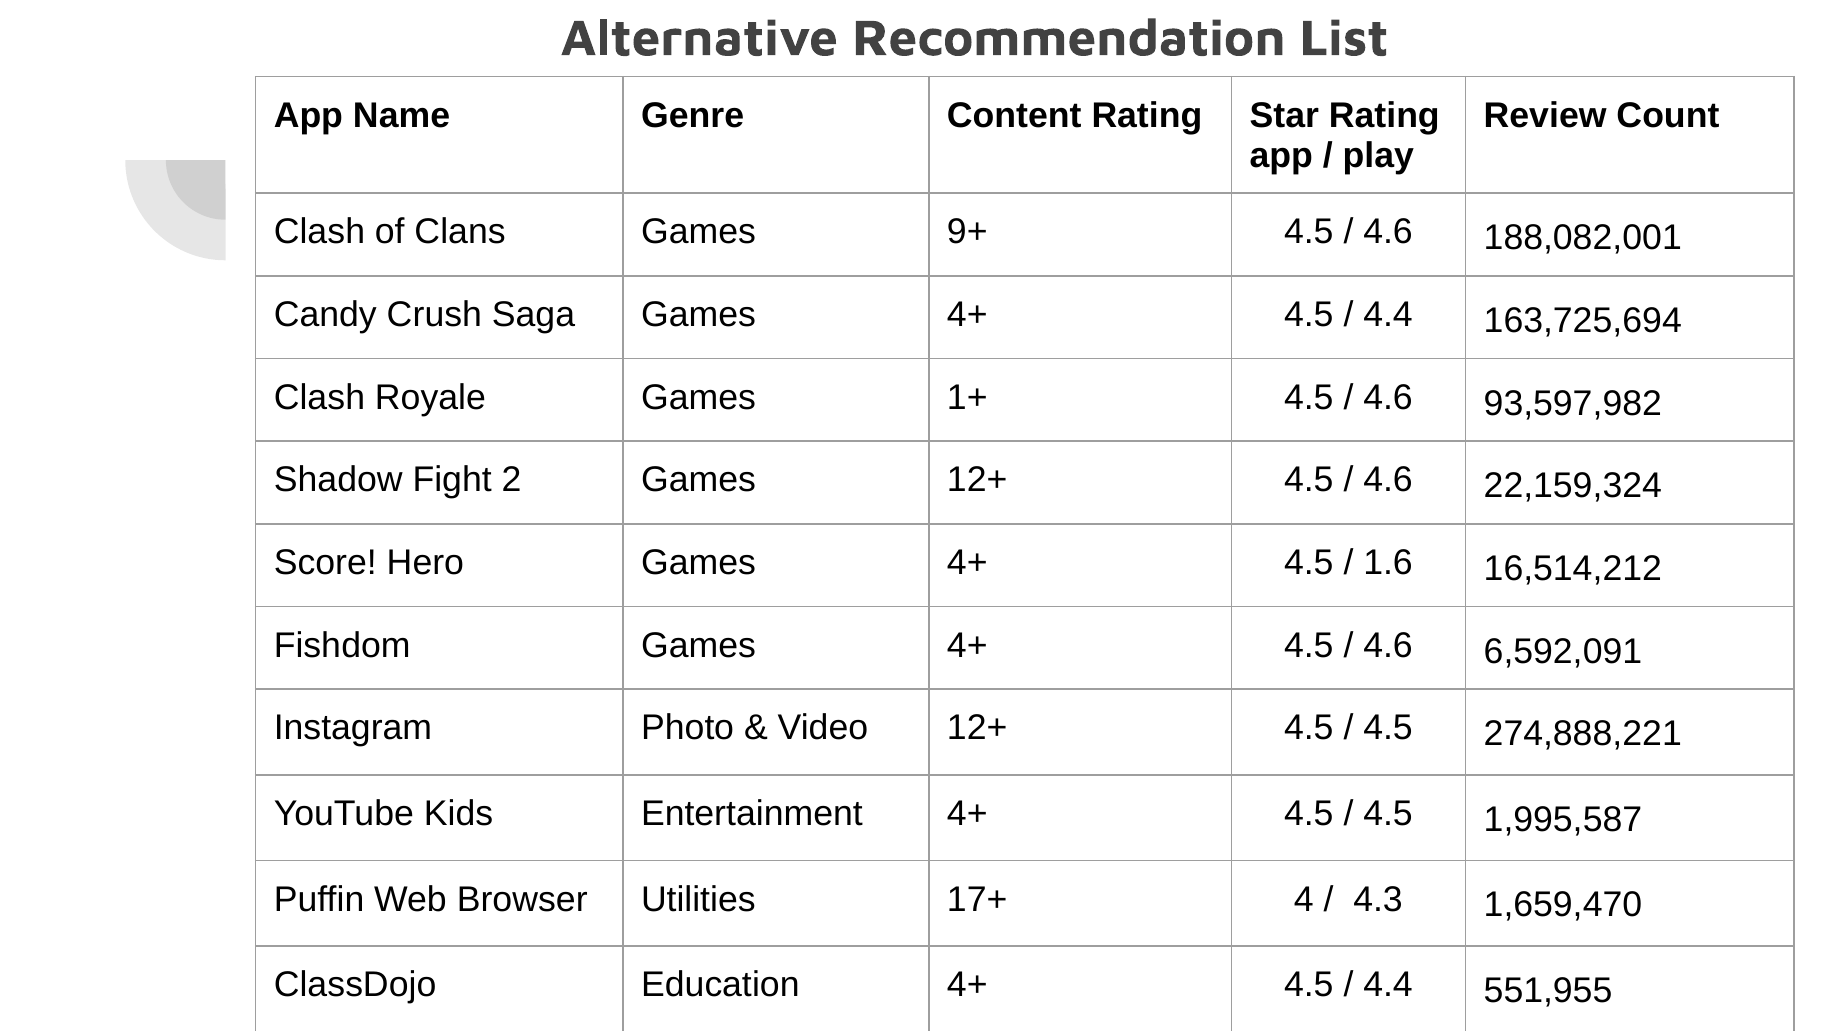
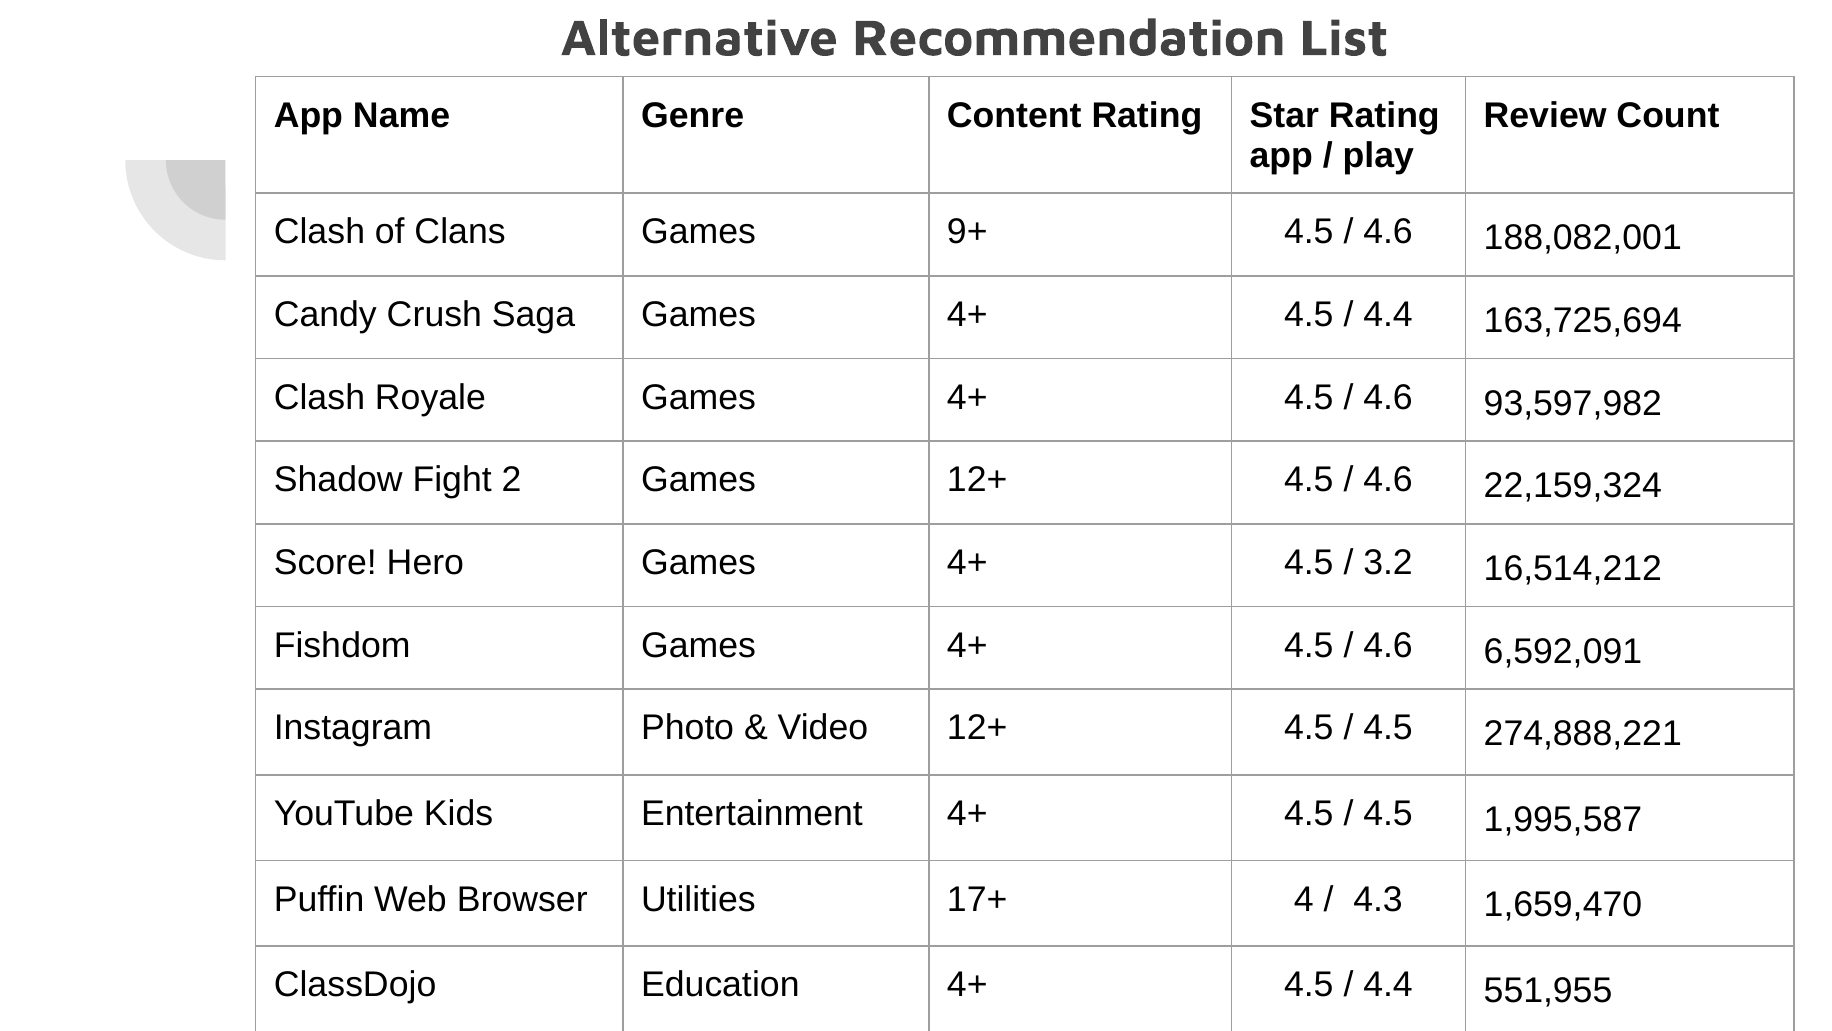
Royale Games 1+: 1+ -> 4+ (967, 397)
1.6: 1.6 -> 3.2 (1388, 562)
